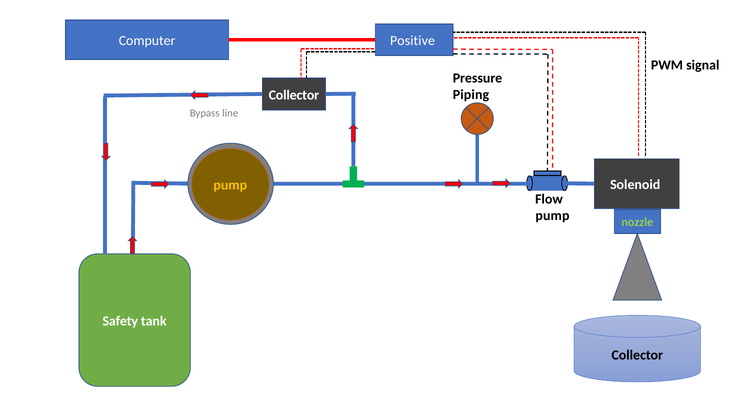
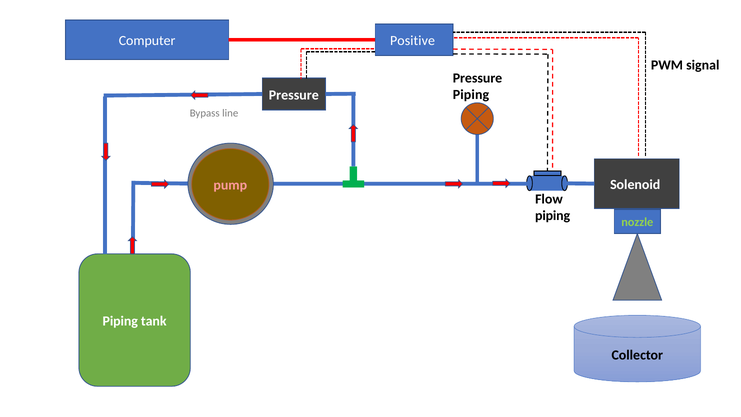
Collector: Collector -> Pressure (294, 95)
pump colour: yellow -> pink (230, 185)
pump: pump -> piping (553, 216)
Safety: Safety -> Piping (120, 321)
